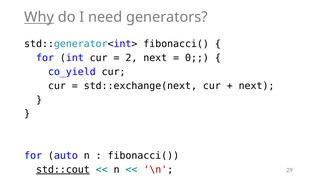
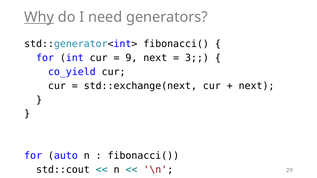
2: 2 -> 9 (131, 58)
0: 0 -> 3 (197, 58)
std::cout underline: present -> none (63, 170)
